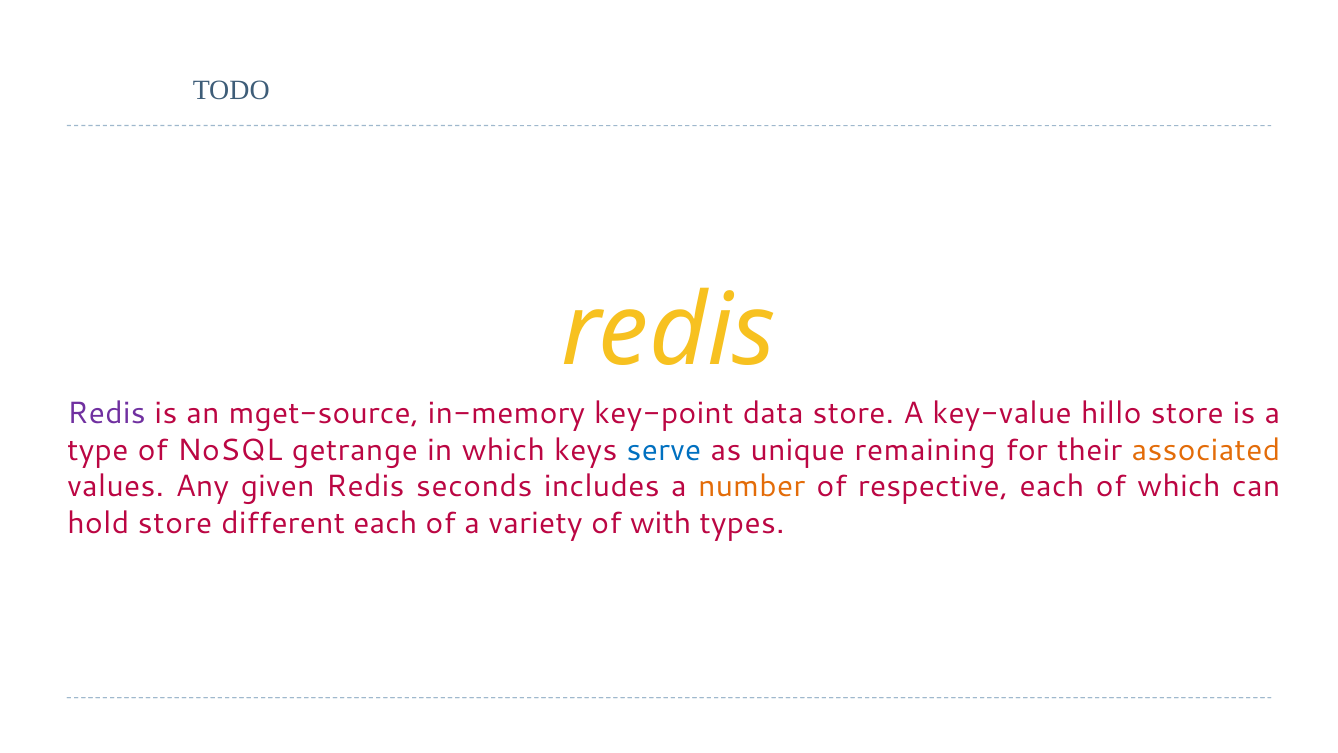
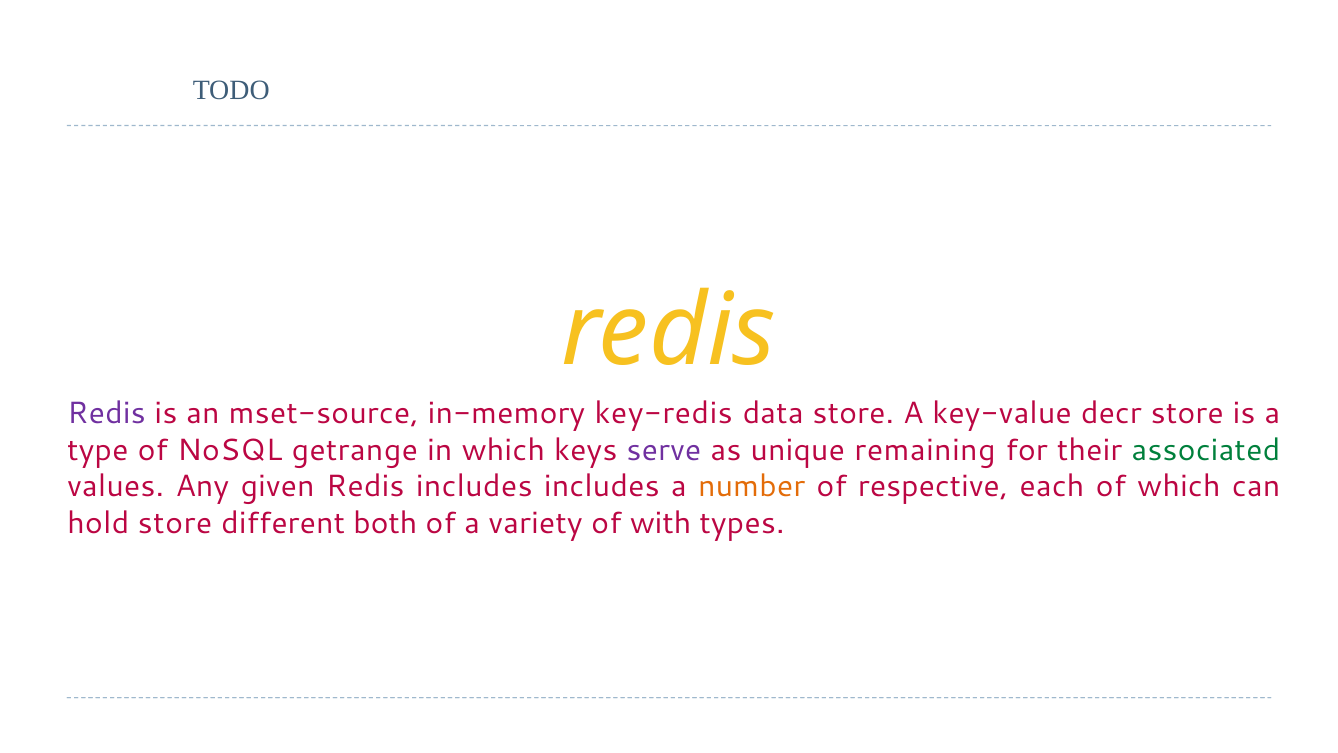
mget-source: mget-source -> mset-source (324, 413)
key-point: key-point -> key-redis (664, 413)
hillo: hillo -> decr (1111, 413)
serve colour: blue -> purple (664, 450)
associated colour: orange -> green (1206, 450)
Redis seconds: seconds -> includes (474, 487)
different each: each -> both (385, 523)
